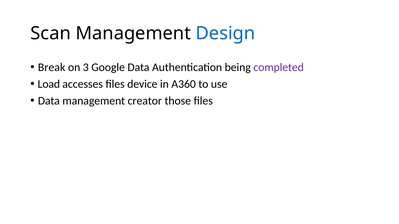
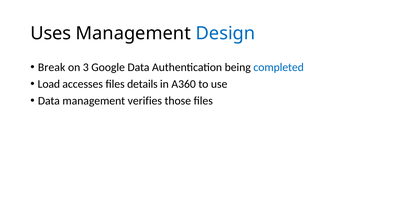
Scan: Scan -> Uses (51, 34)
completed colour: purple -> blue (279, 67)
device: device -> details (142, 84)
creator: creator -> verifies (145, 101)
